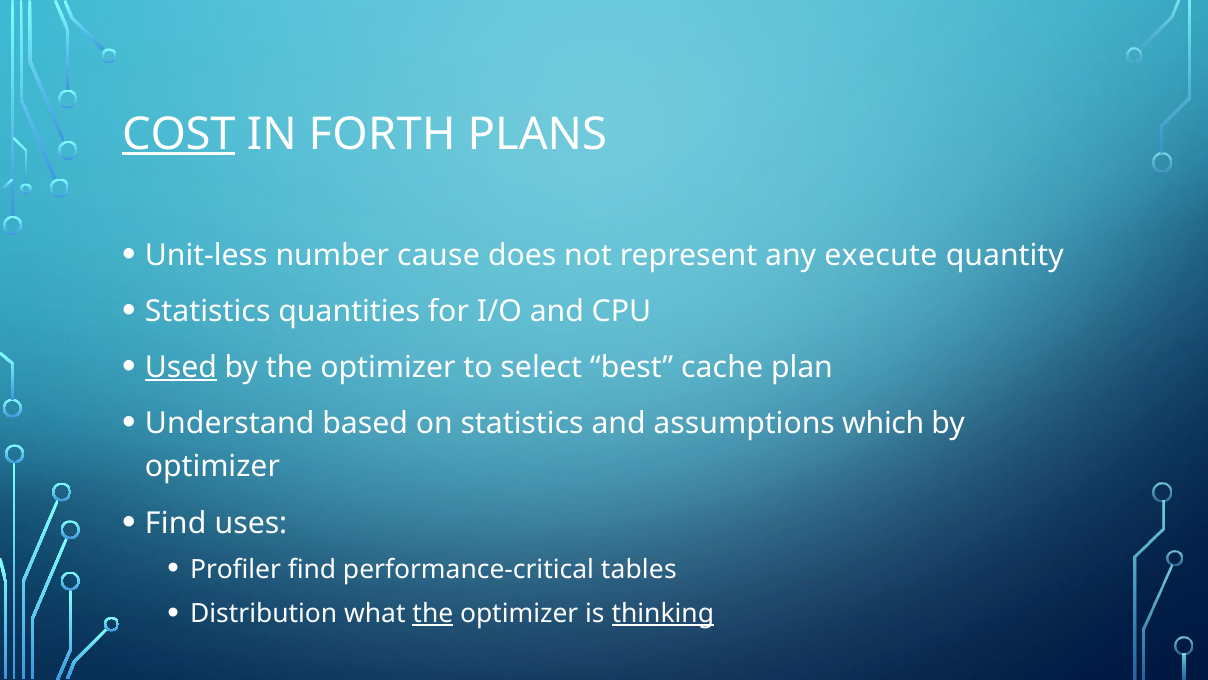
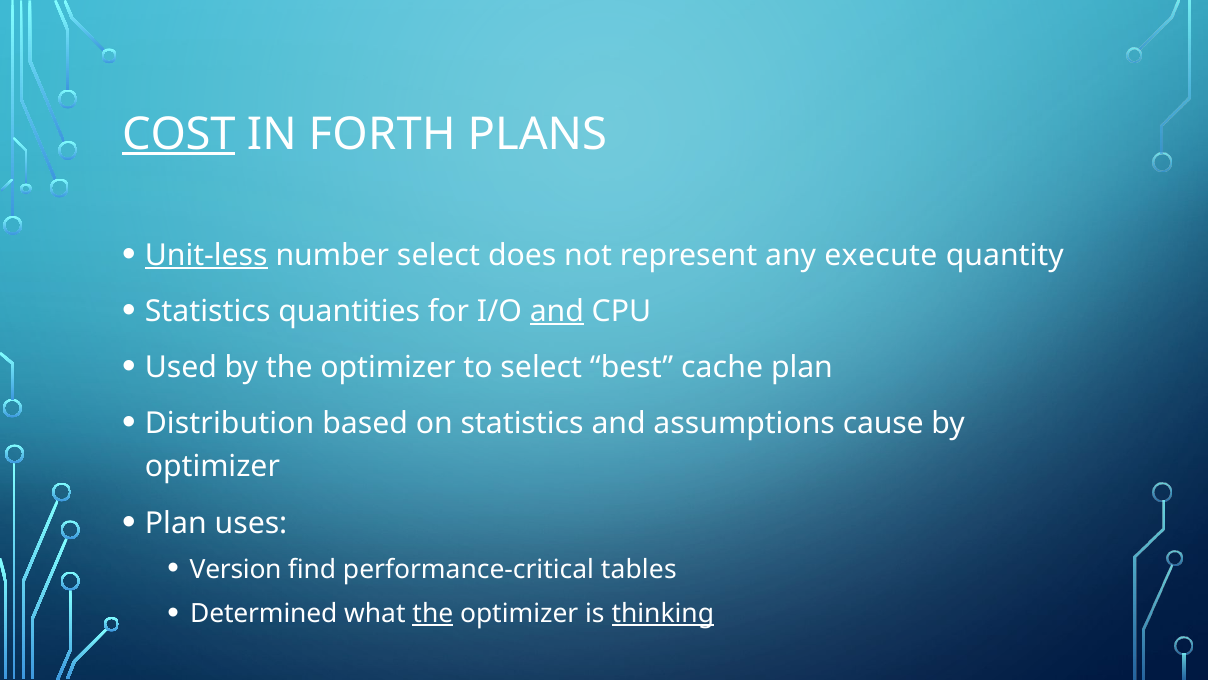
Unit-less underline: none -> present (206, 255)
number cause: cause -> select (438, 255)
and underline: none -> present (557, 311)
Used underline: present -> none (181, 367)
Understand: Understand -> Distribution (230, 423)
which: which -> cause (883, 423)
Find: Find -> Plan (176, 523)
Profiler: Profiler -> Version (236, 569)
Distribution: Distribution -> Determined (264, 613)
